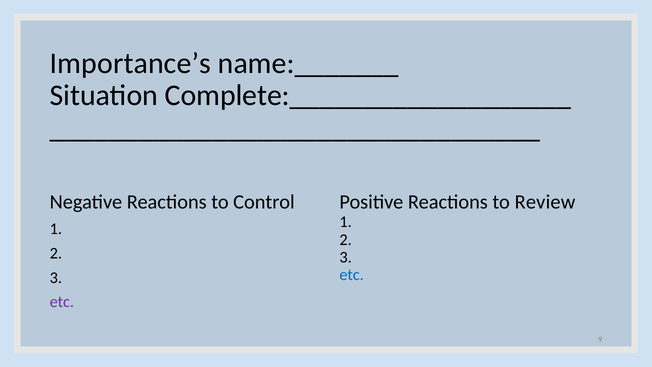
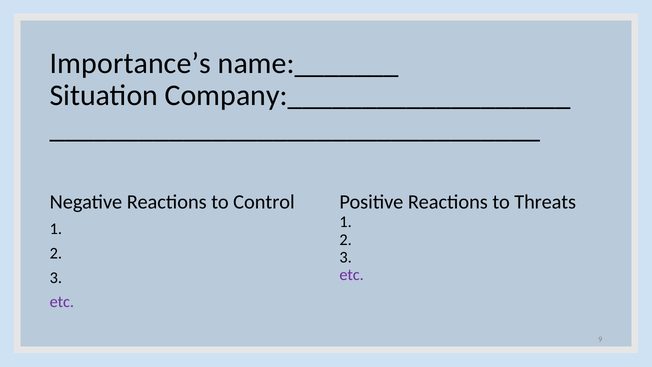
Complete:___________________: Complete:___________________ -> Company:___________________ (368, 95)
Review: Review -> Threats (545, 202)
etc colour: blue -> purple (352, 275)
